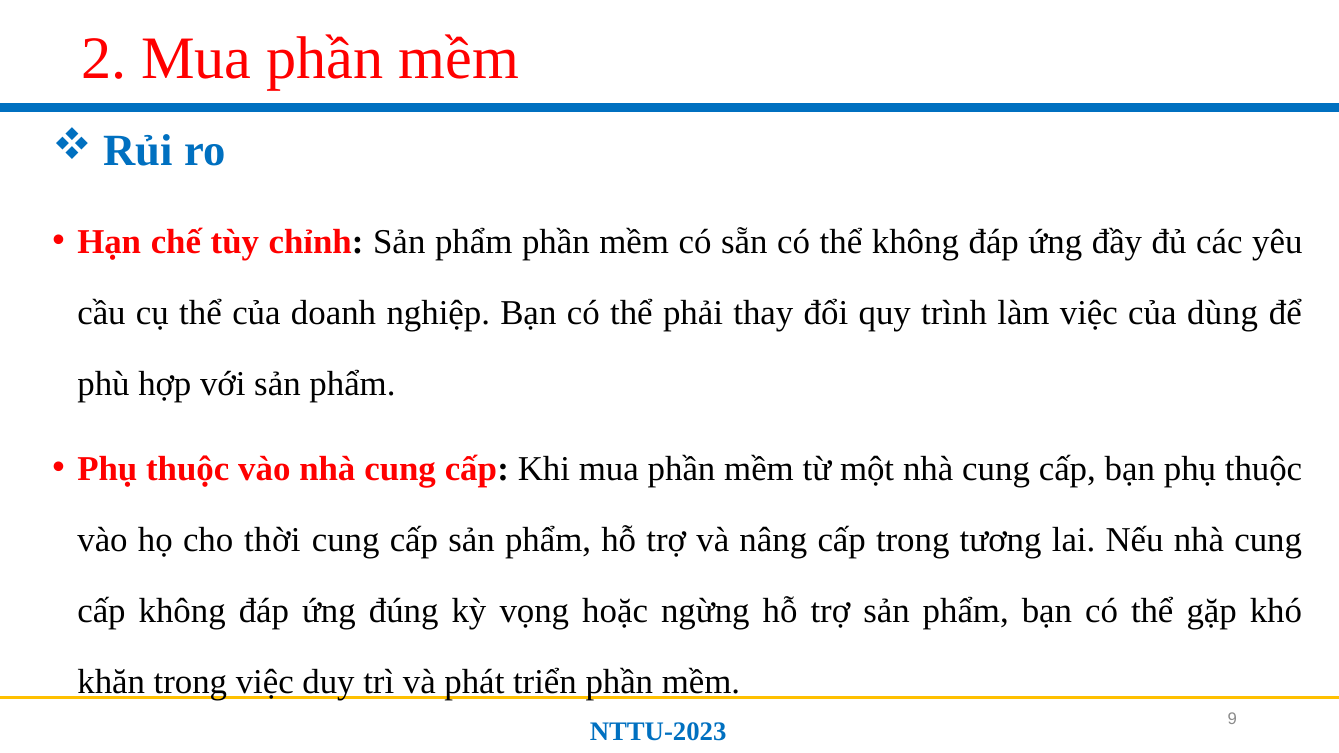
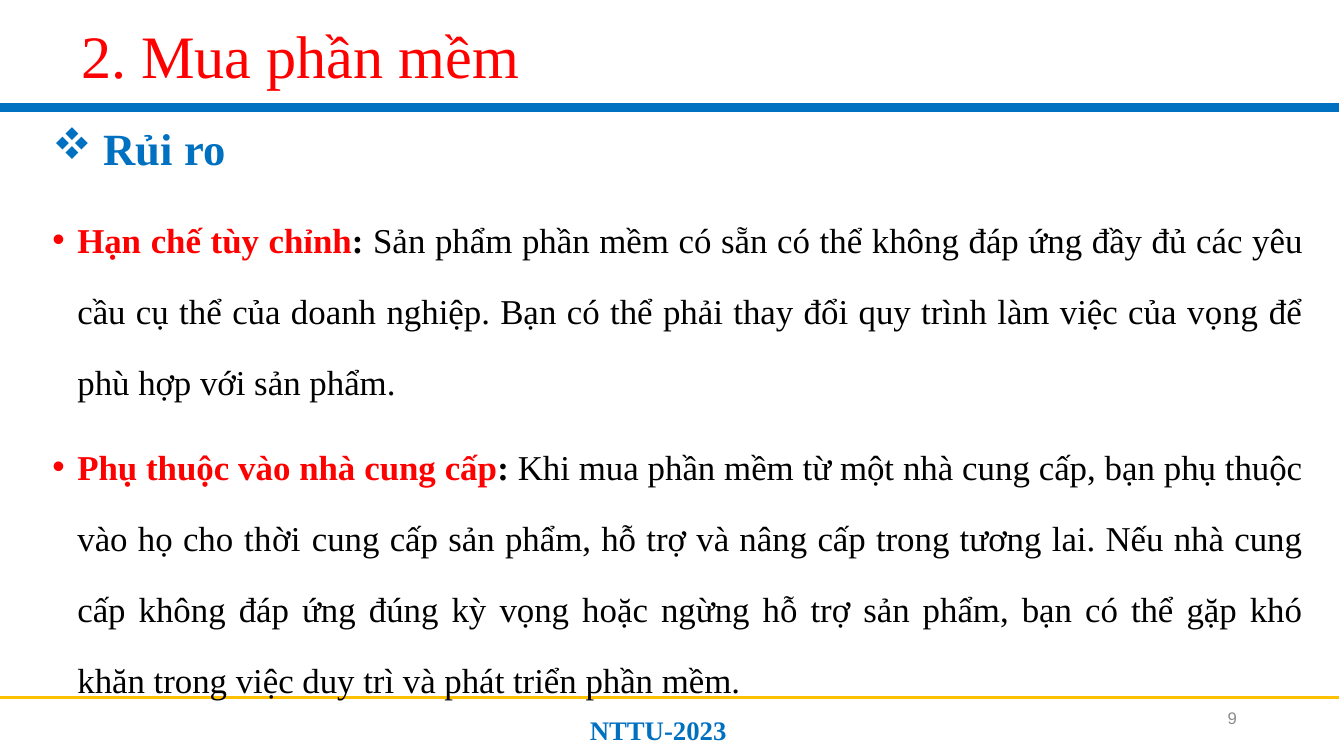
của dùng: dùng -> vọng (1223, 313)
